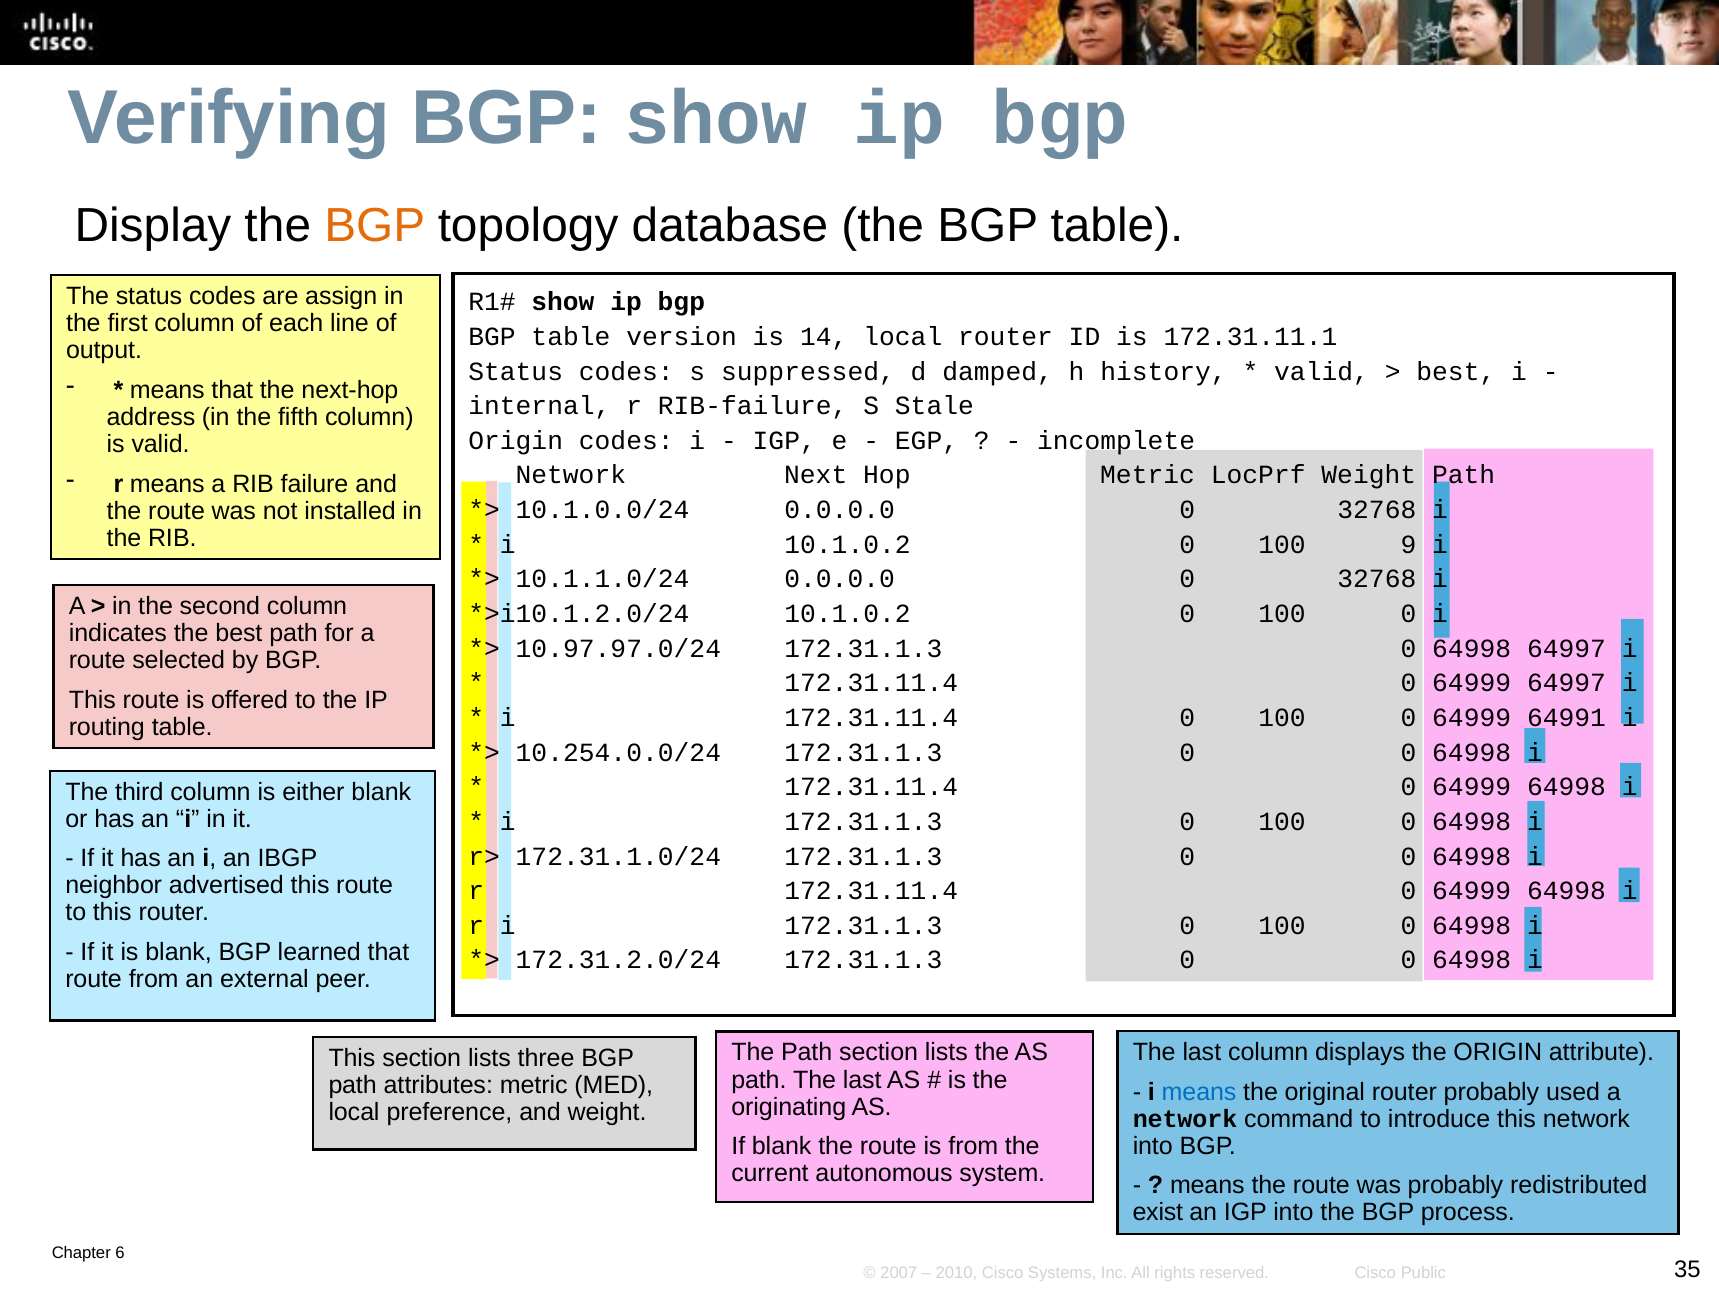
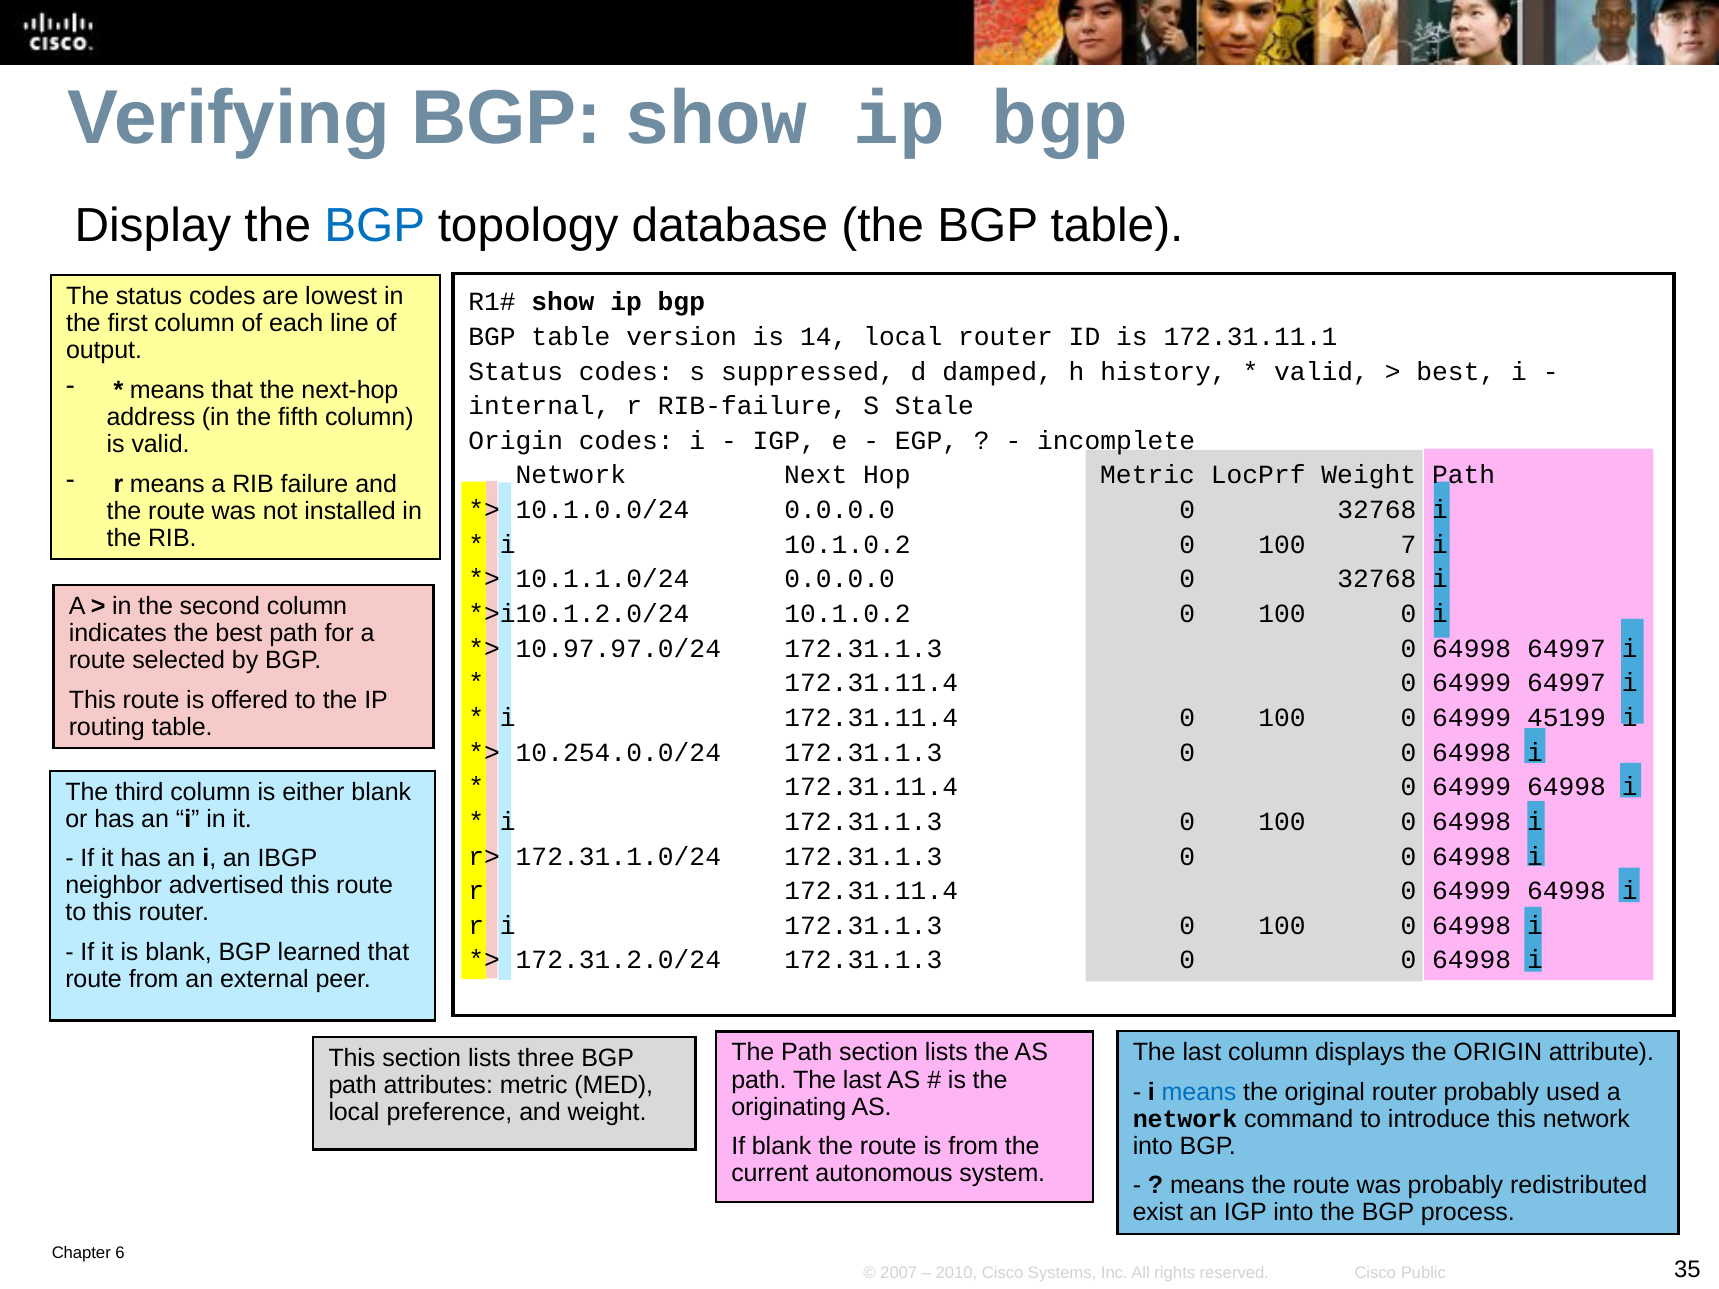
BGP colour: orange -> blue (375, 225)
assign: assign -> lowest (341, 296)
9: 9 -> 7 (1409, 545)
64991: 64991 -> 45199 (1567, 718)
